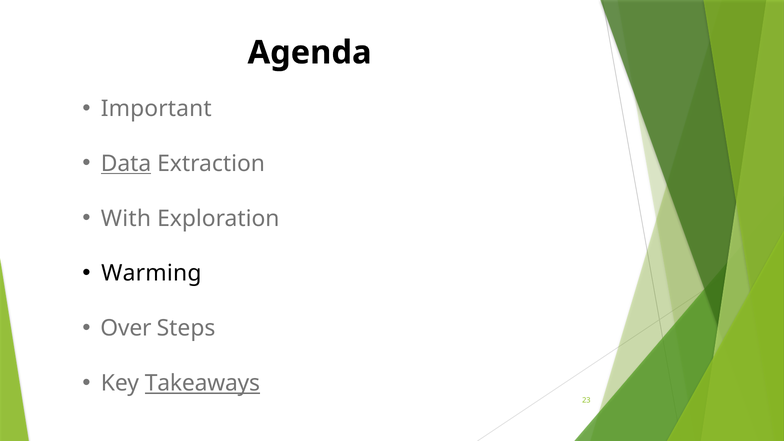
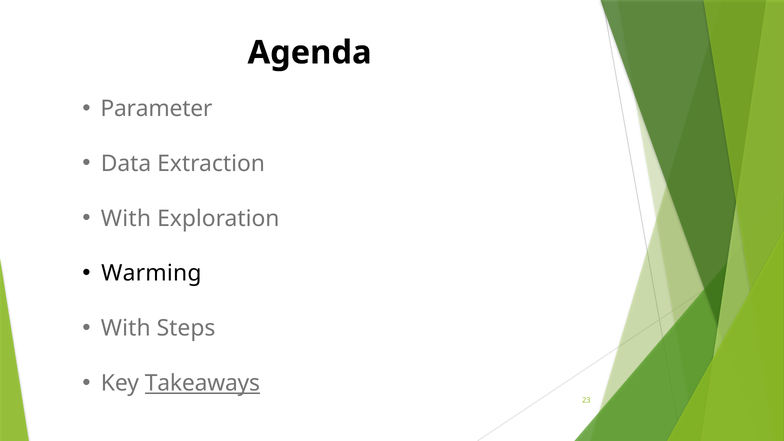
Important: Important -> Parameter (156, 109)
Data underline: present -> none (126, 164)
Over: Over -> With (126, 328)
